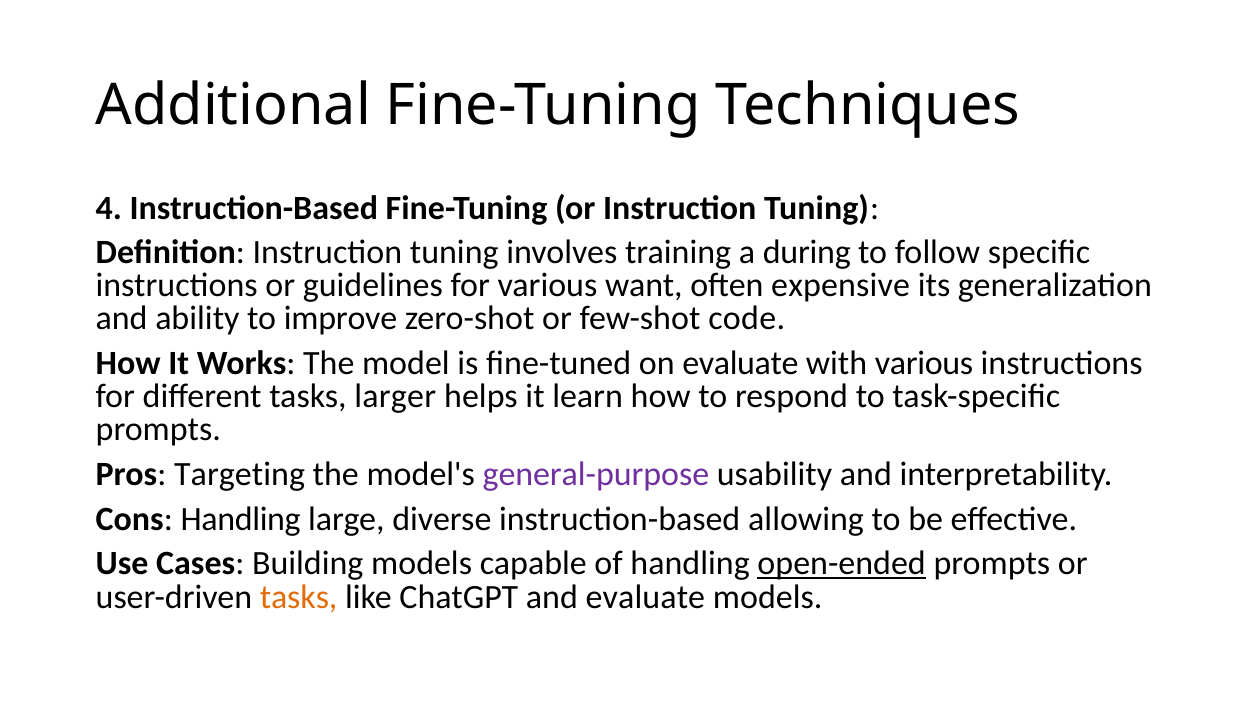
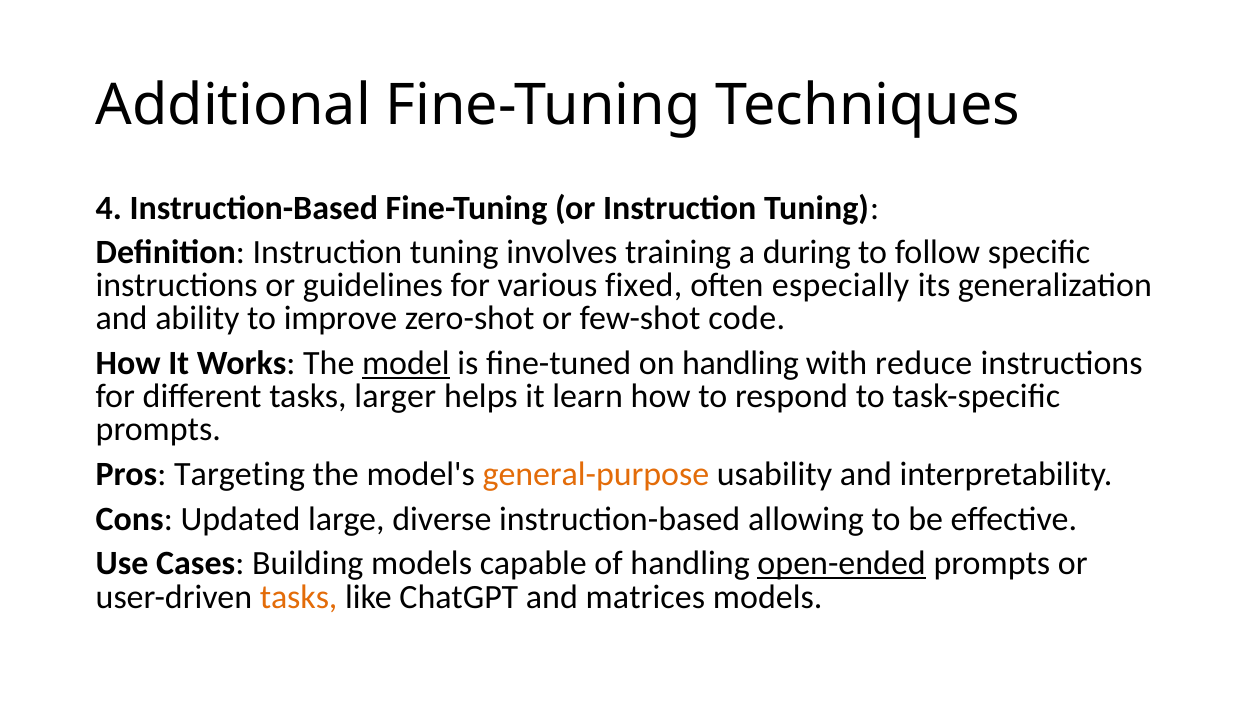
want: want -> fixed (644, 286)
expensive: expensive -> especially (841, 286)
model underline: none -> present (406, 363)
on evaluate: evaluate -> handling (740, 363)
with various: various -> reduce (924, 363)
general-purpose colour: purple -> orange (596, 474)
Cons Handling: Handling -> Updated (240, 519)
and evaluate: evaluate -> matrices (645, 597)
